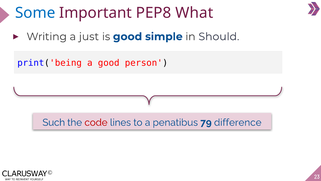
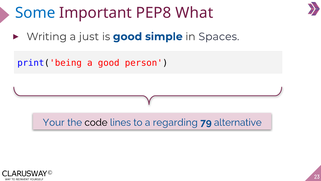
Should: Should -> Spaces (219, 37)
Such: Such -> Your (54, 122)
code colour: red -> black (96, 122)
penatibus: penatibus -> regarding (175, 122)
difference: difference -> alternative (238, 122)
